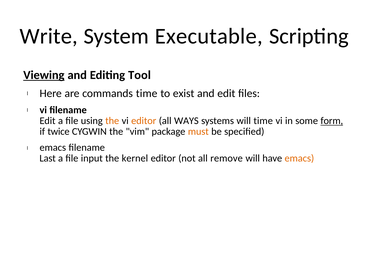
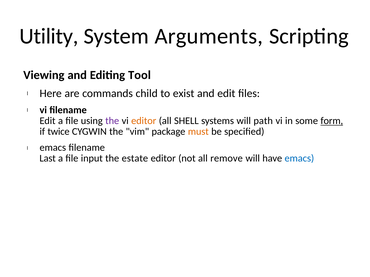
Write: Write -> Utility (49, 36)
Executable: Executable -> Arguments (209, 36)
Viewing underline: present -> none (44, 75)
commands time: time -> child (147, 94)
the colour: orange -> purple (112, 121)
WAYS: WAYS -> SHELL (186, 121)
will time: time -> path (263, 121)
kernel: kernel -> estate (135, 159)
emacs colour: orange -> blue (299, 159)
